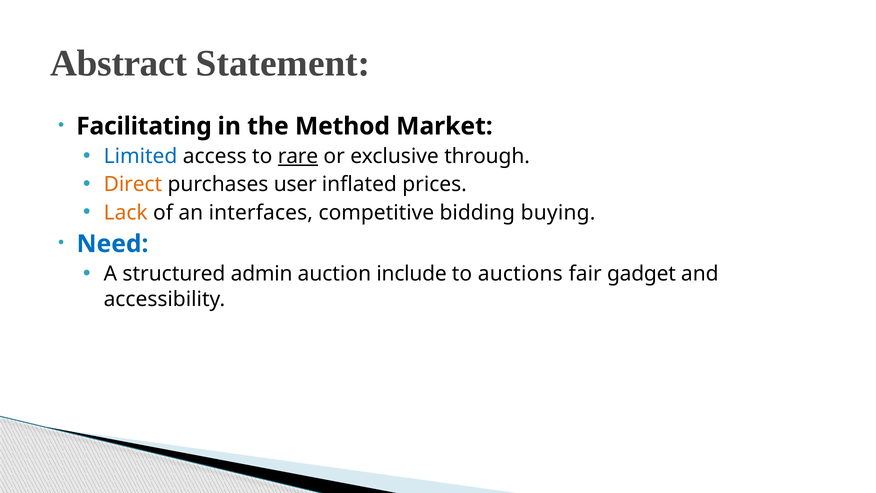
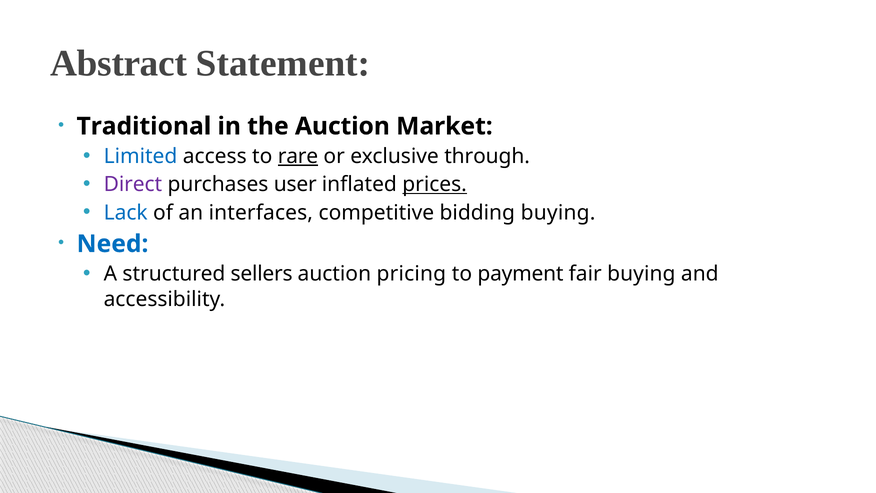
Facilitating: Facilitating -> Traditional (144, 126)
the Method: Method -> Auction (342, 126)
Direct colour: orange -> purple (133, 184)
prices underline: none -> present (435, 184)
Lack colour: orange -> blue (126, 212)
admin: admin -> sellers (262, 274)
include: include -> pricing (411, 274)
auctions: auctions -> payment (520, 274)
fair gadget: gadget -> buying (641, 274)
